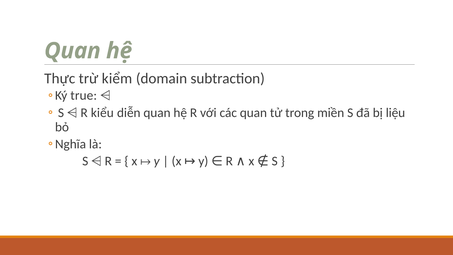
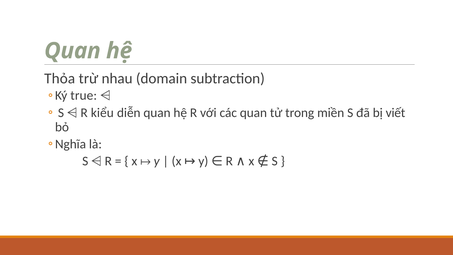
Thực: Thực -> Thỏa (60, 78)
kiểm: kiểm -> nhau (117, 78)
liệu: liệu -> viết (395, 113)
